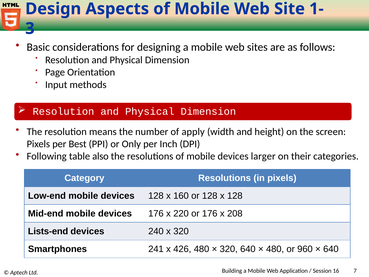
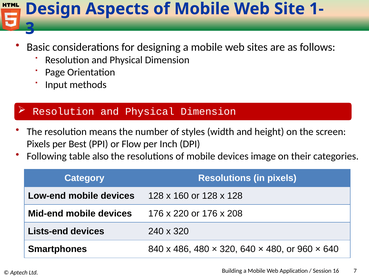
apply: apply -> styles (193, 132)
Only: Only -> Flow (131, 144)
larger: larger -> image (263, 156)
241: 241 -> 840 (156, 249)
426: 426 -> 486 (182, 249)
